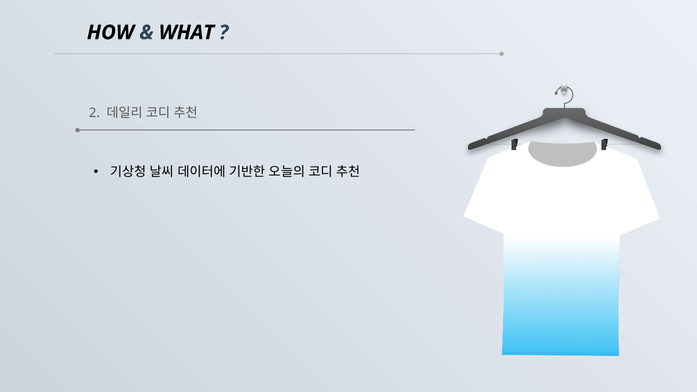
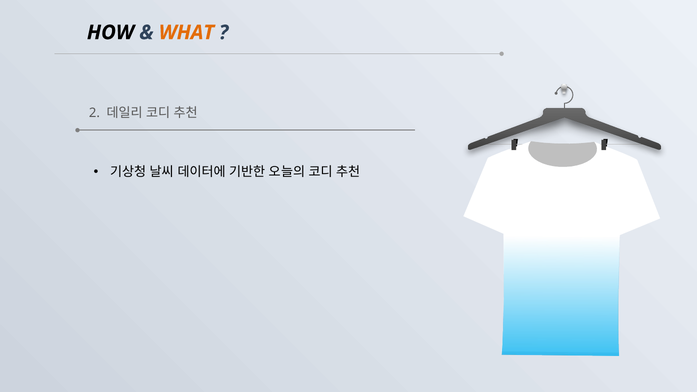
WHAT colour: black -> orange (186, 33)
